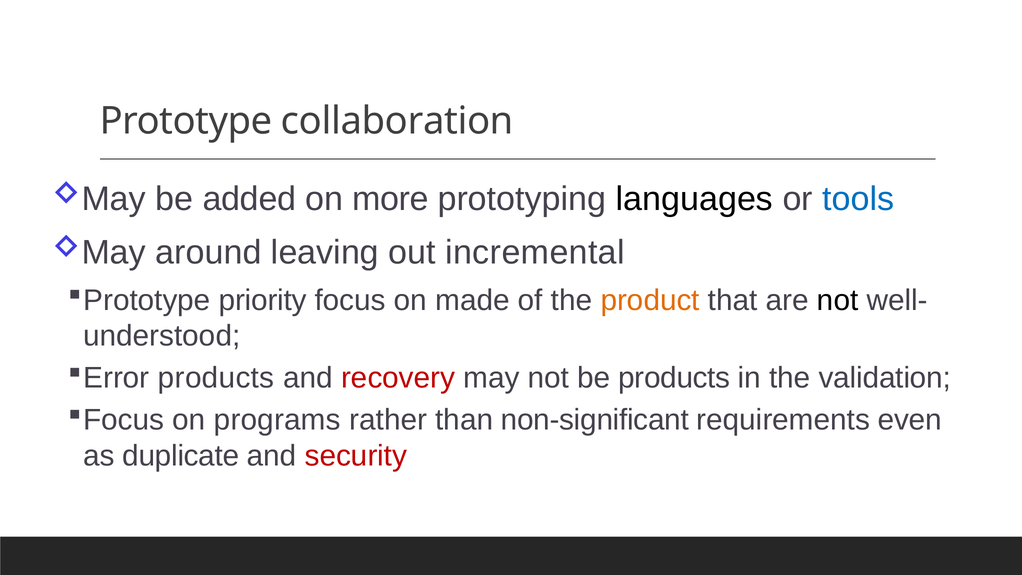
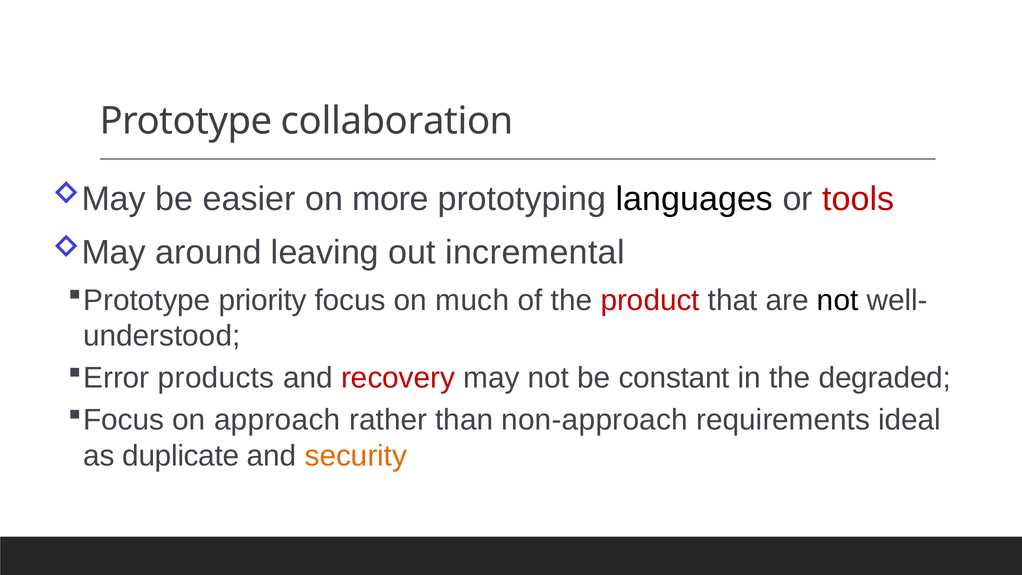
added: added -> easier (249, 199)
tools colour: blue -> red (858, 199)
made: made -> much (472, 300)
product colour: orange -> red (650, 300)
be products: products -> constant (674, 378)
validation: validation -> degraded (885, 378)
programs: programs -> approach (277, 420)
non-significant: non-significant -> non-approach (595, 420)
even: even -> ideal (910, 420)
security colour: red -> orange (356, 456)
